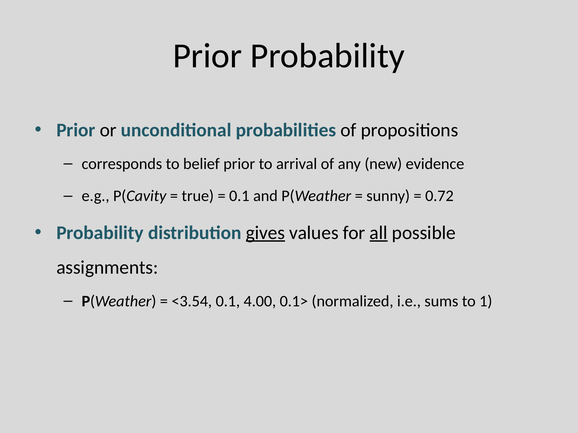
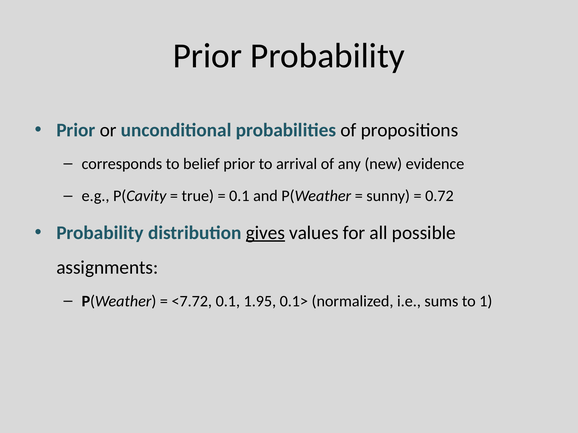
all underline: present -> none (379, 233)
<3.54: <3.54 -> <7.72 (192, 302)
4.00: 4.00 -> 1.95 (260, 302)
